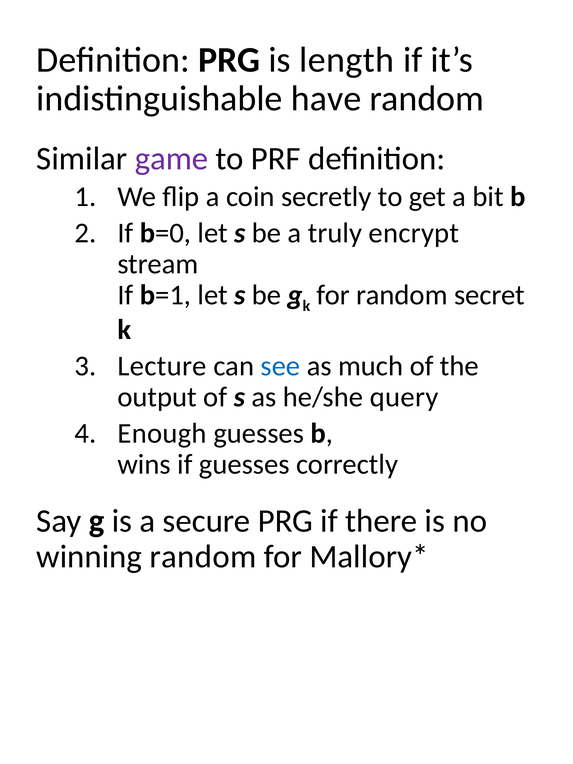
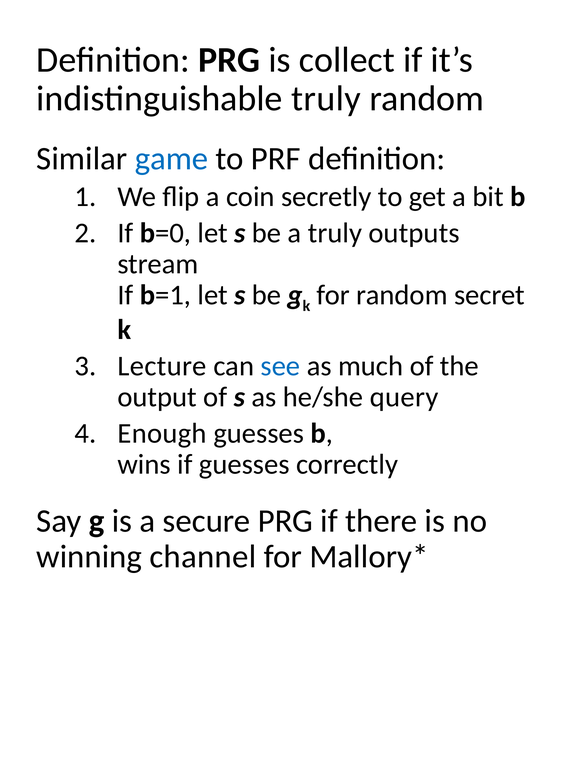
length: length -> collect (347, 60)
indistinguishable have: have -> truly (326, 99)
game colour: purple -> blue (171, 159)
encrypt: encrypt -> outputs (414, 233)
winning random: random -> channel (203, 557)
